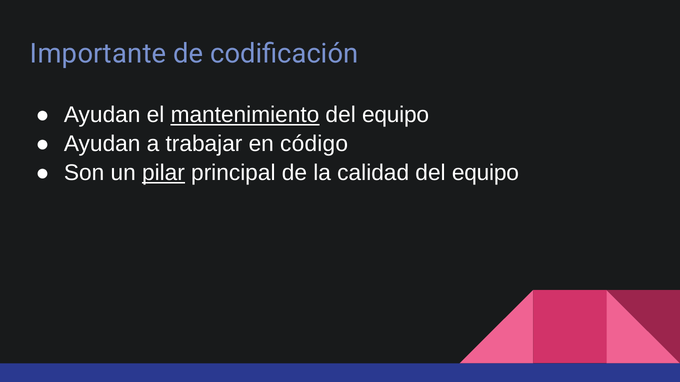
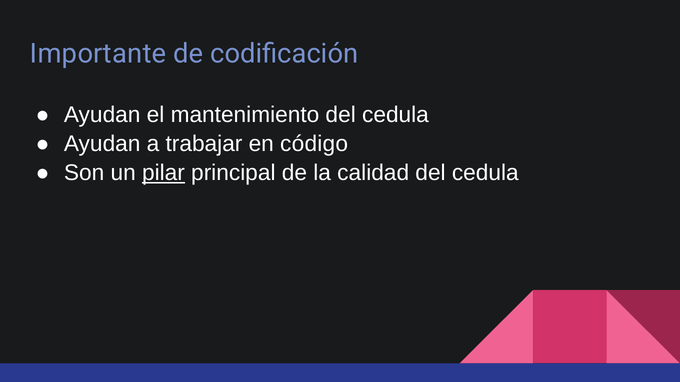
mantenimiento underline: present -> none (245, 115)
equipo: equipo -> cedula (395, 115)
calidad del equipo: equipo -> cedula (485, 173)
